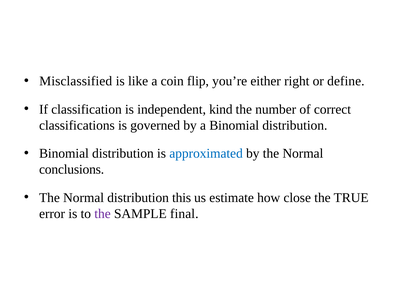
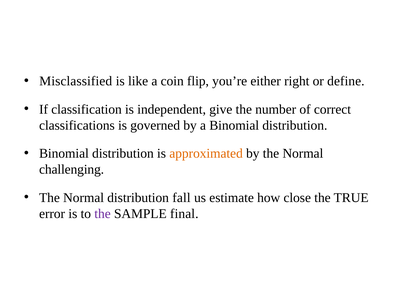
kind: kind -> give (221, 109)
approximated colour: blue -> orange (206, 153)
conclusions: conclusions -> challenging (72, 169)
this: this -> fall (181, 197)
